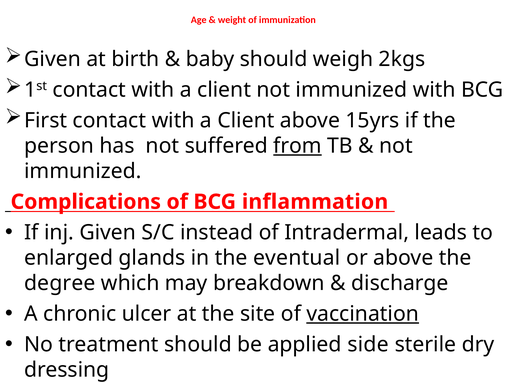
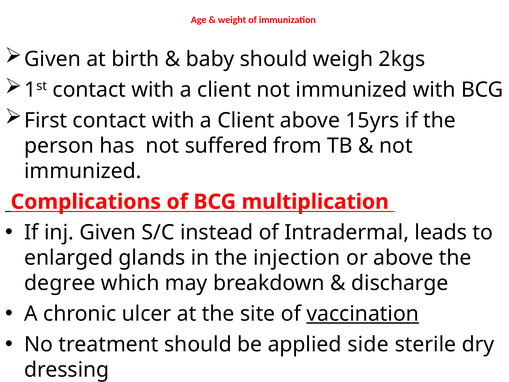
from underline: present -> none (297, 146)
inflammation: inflammation -> multiplication (315, 202)
eventual: eventual -> injection (297, 258)
